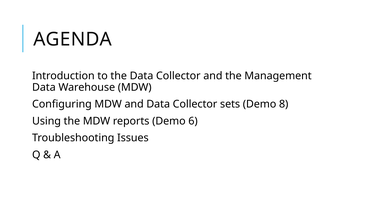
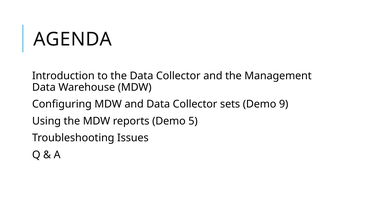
8: 8 -> 9 (284, 104)
6: 6 -> 5 (193, 121)
